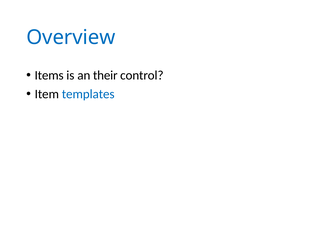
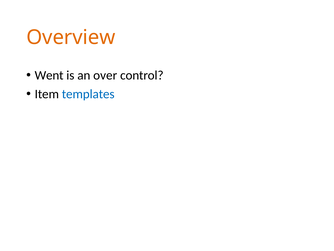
Overview colour: blue -> orange (71, 37)
Items: Items -> Went (49, 75)
their: their -> over (105, 75)
